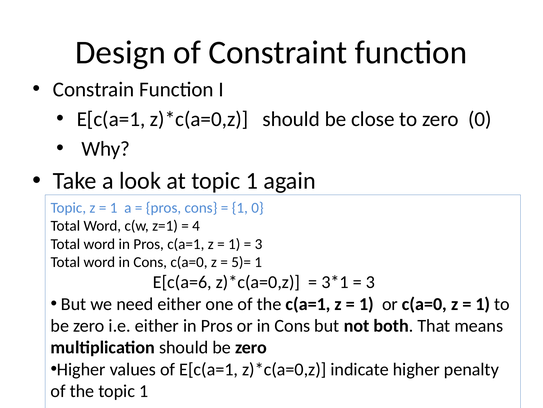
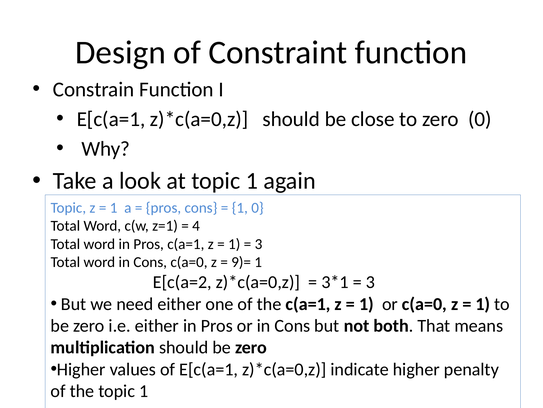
5)=: 5)= -> 9)= (241, 262)
E[c(a=6: E[c(a=6 -> E[c(a=2 (182, 282)
